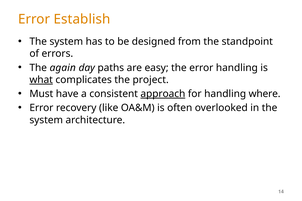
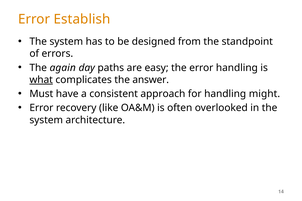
project: project -> answer (151, 80)
approach underline: present -> none (163, 94)
where: where -> might (264, 94)
